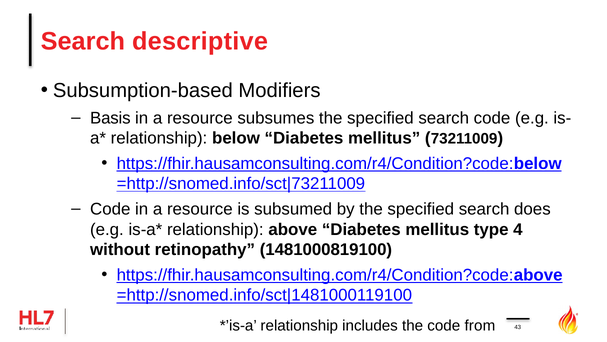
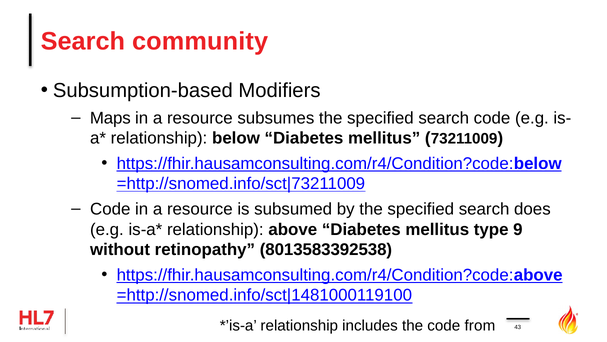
descriptive: descriptive -> community (200, 41)
Basis: Basis -> Maps (110, 118)
4: 4 -> 9 (518, 229)
1481000819100: 1481000819100 -> 8013583392538 (326, 249)
